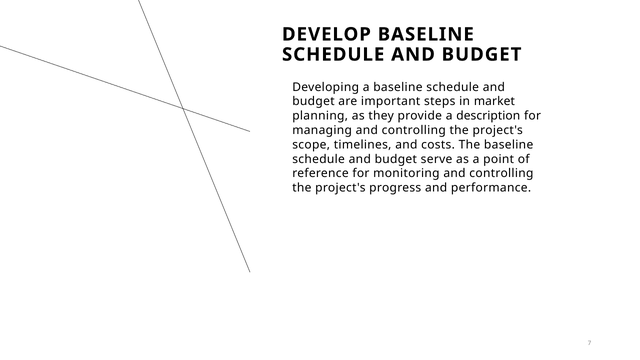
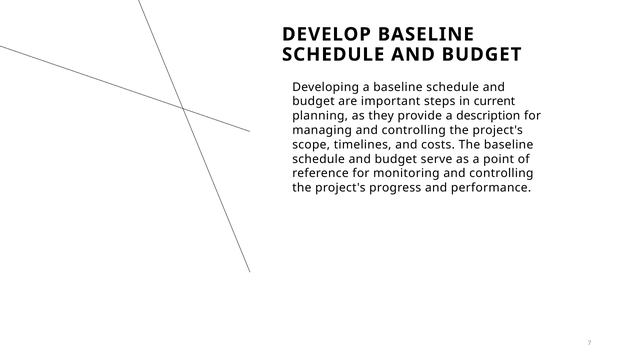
market: market -> current (494, 102)
